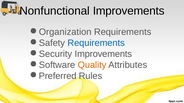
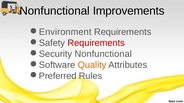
Organization: Organization -> Environment (65, 32)
Requirements colour: blue -> red (96, 43)
Security Improvements: Improvements -> Nonfunctional (103, 54)
